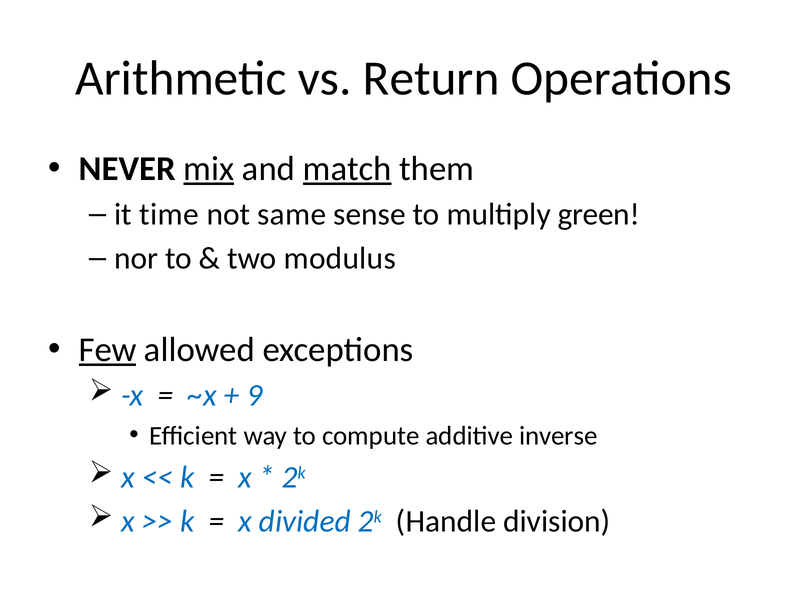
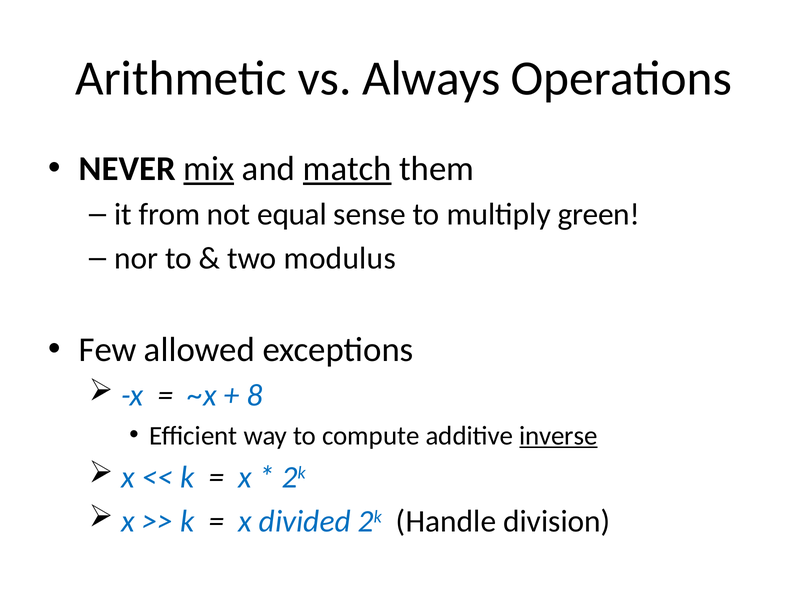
Return: Return -> Always (431, 78)
time: time -> from (169, 215)
same: same -> equal (292, 215)
Few underline: present -> none (108, 350)
9: 9 -> 8 (255, 396)
inverse underline: none -> present (558, 436)
